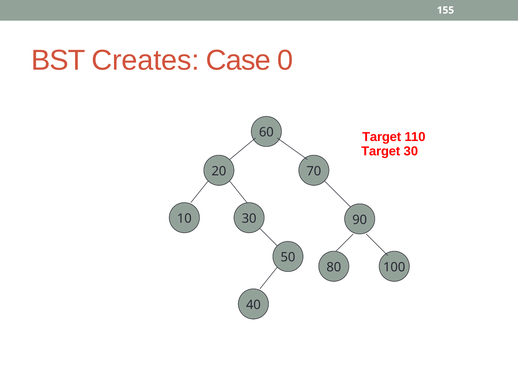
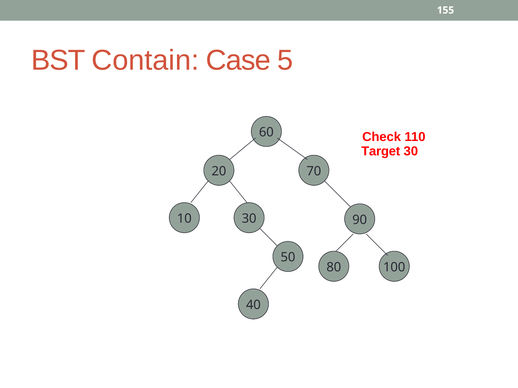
Creates: Creates -> Contain (145, 60)
0: 0 -> 5 (285, 60)
Target: Target -> Check (382, 137)
